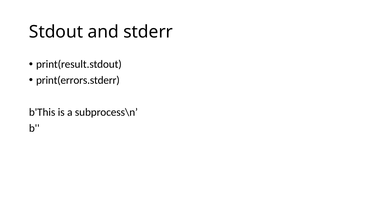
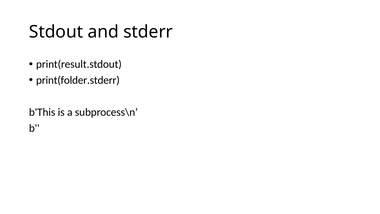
print(errors.stderr: print(errors.stderr -> print(folder.stderr (78, 80)
